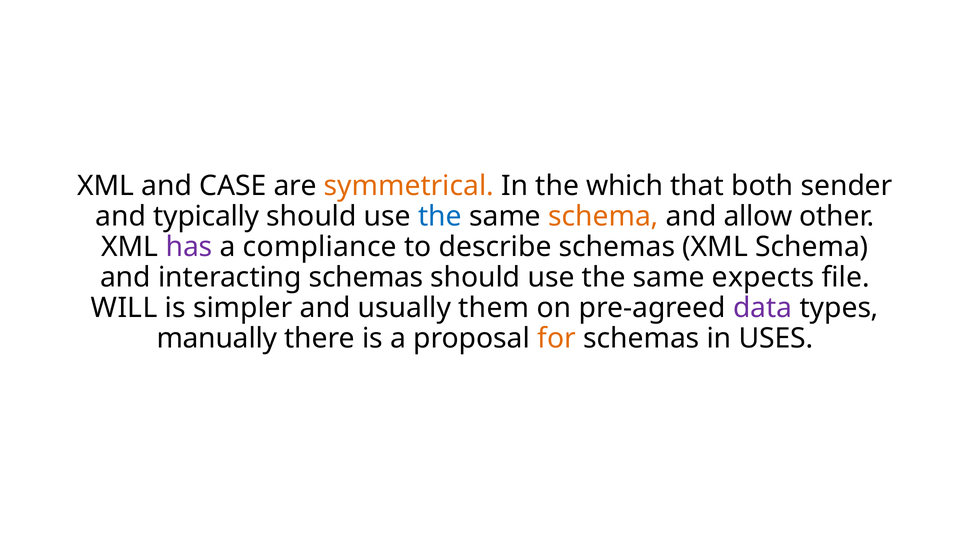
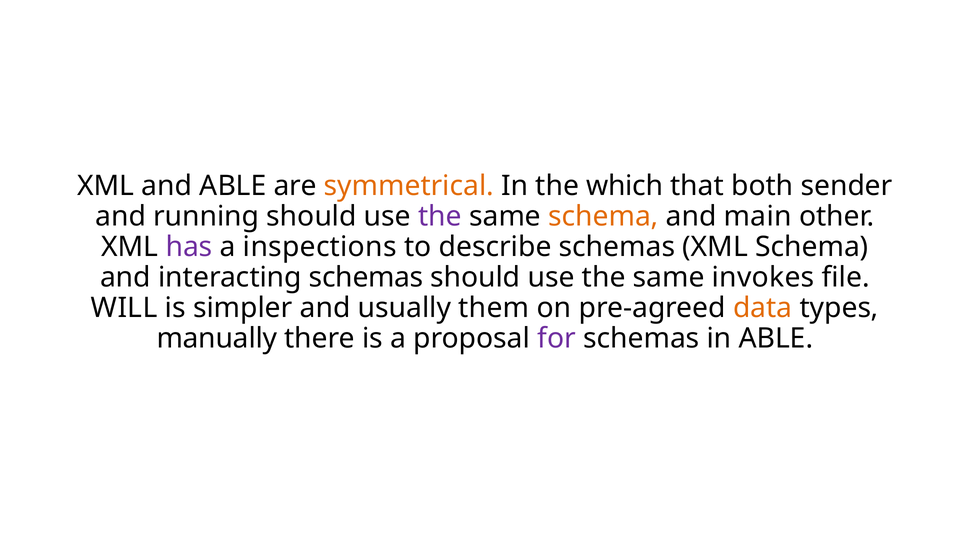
and CASE: CASE -> ABLE (233, 186)
typically: typically -> running (206, 217)
the colour: blue -> purple (440, 217)
allow: allow -> main (758, 217)
compliance: compliance -> inspections (320, 247)
expects: expects -> invokes (763, 278)
data colour: purple -> orange (763, 308)
for colour: orange -> purple (557, 339)
in USES: USES -> ABLE (776, 339)
